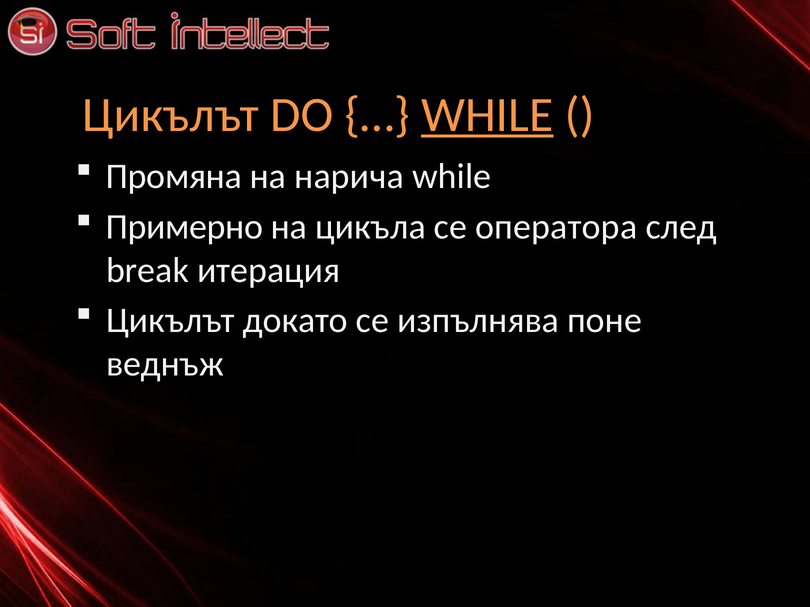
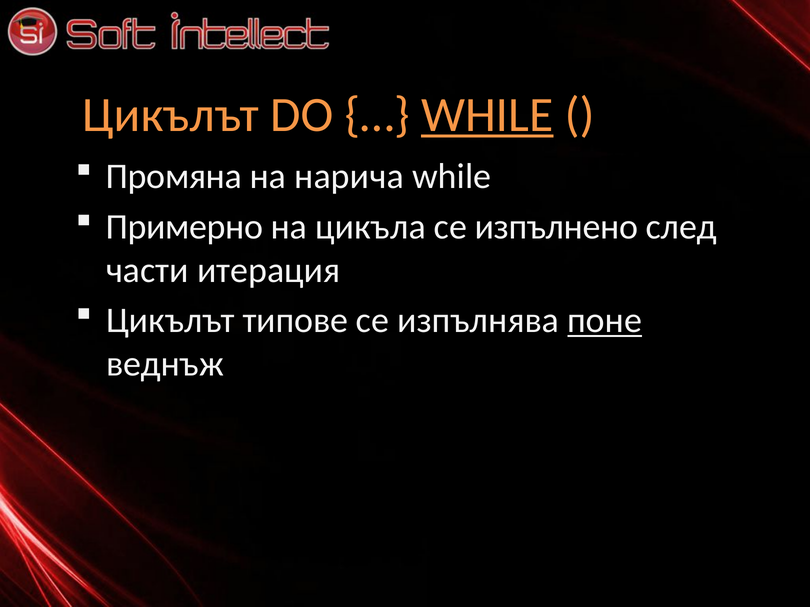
оператора: оператора -> изпълнено (556, 227)
break: break -> части (147, 270)
докато: докато -> типове (295, 321)
поне underline: none -> present (605, 321)
